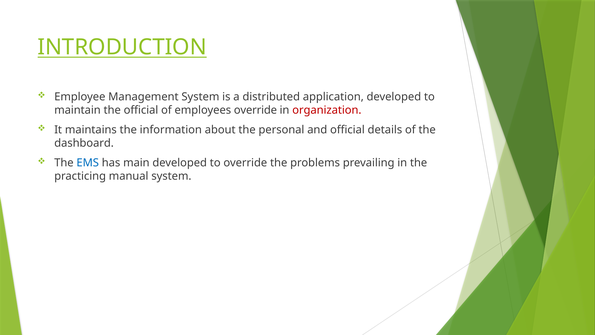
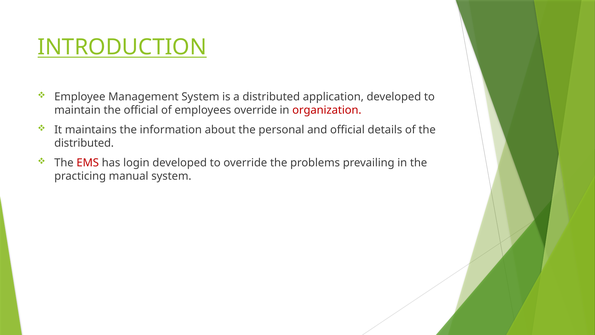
dashboard: dashboard -> distributed (84, 143)
EMS colour: blue -> red (88, 163)
main: main -> login (136, 163)
